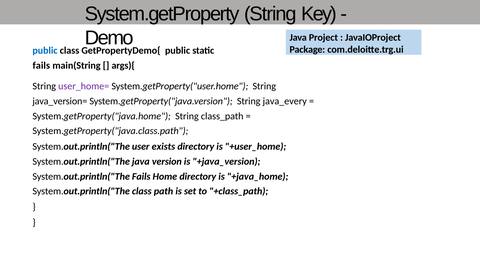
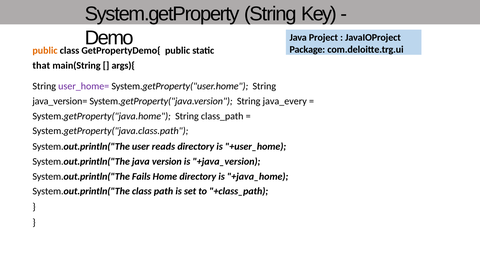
public colour: blue -> orange (45, 50)
fails: fails -> that (41, 65)
exists: exists -> reads (163, 147)
